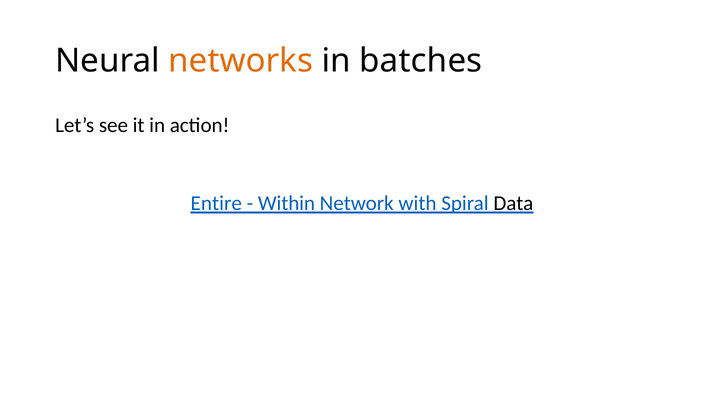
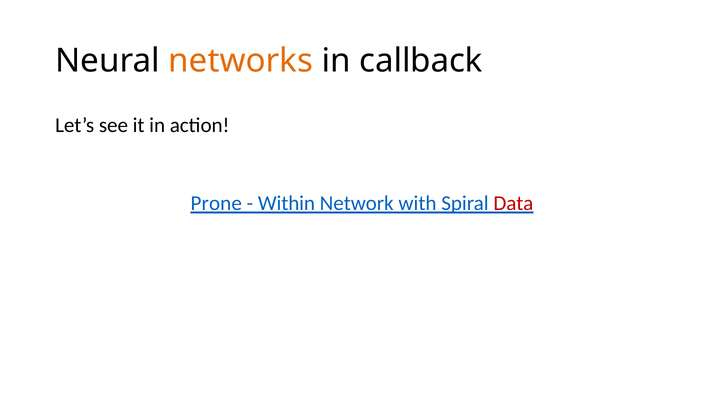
batches: batches -> callback (421, 61)
Entire: Entire -> Prone (216, 203)
Data colour: black -> red (513, 203)
